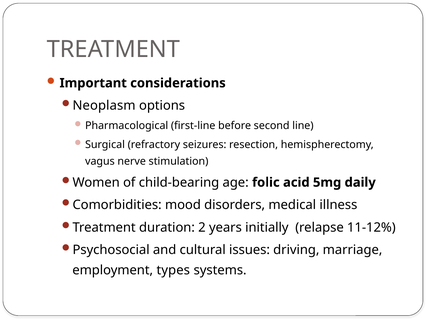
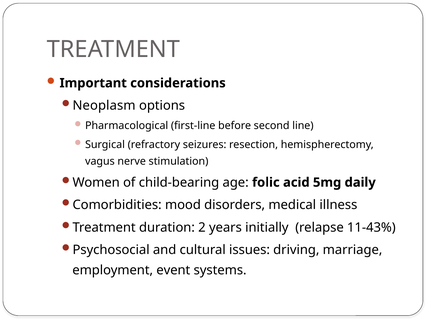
11-12%: 11-12% -> 11-43% (371, 227)
types: types -> event (173, 270)
